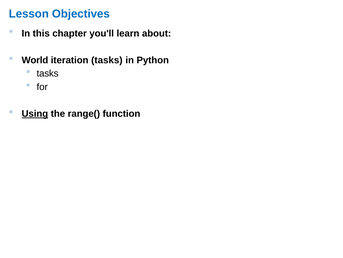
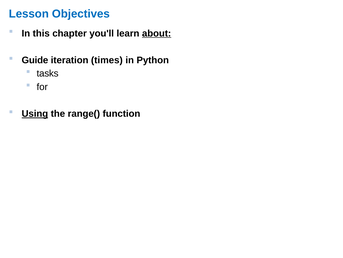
about underline: none -> present (157, 33)
World: World -> Guide (35, 60)
iteration tasks: tasks -> times (107, 60)
